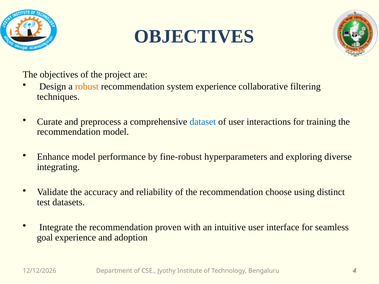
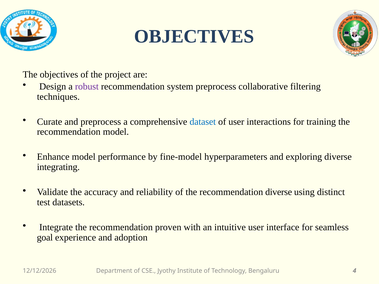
robust colour: orange -> purple (87, 87)
system experience: experience -> preprocess (216, 87)
fine-robust: fine-robust -> fine-model (181, 157)
recommendation choose: choose -> diverse (279, 192)
